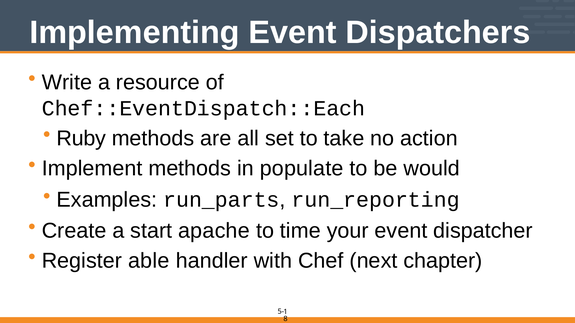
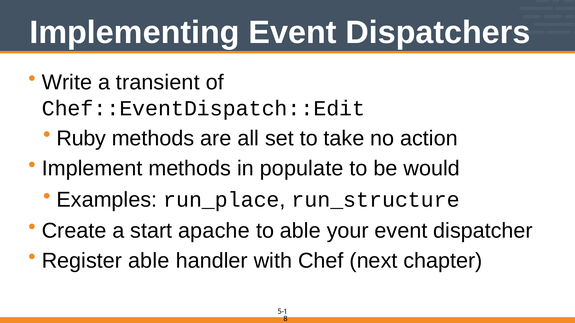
resource: resource -> transient (158, 82)
Chef::EventDispatch::Each: Chef::EventDispatch::Each -> Chef::EventDispatch::Edit (203, 108)
run_parts: run_parts -> run_place (221, 200)
run_reporting: run_reporting -> run_structure (376, 200)
to time: time -> able (300, 231)
